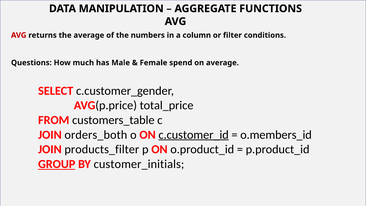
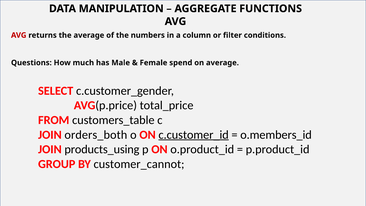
products_filter: products_filter -> products_using (102, 149)
GROUP underline: present -> none (57, 164)
customer_initials: customer_initials -> customer_cannot (139, 164)
